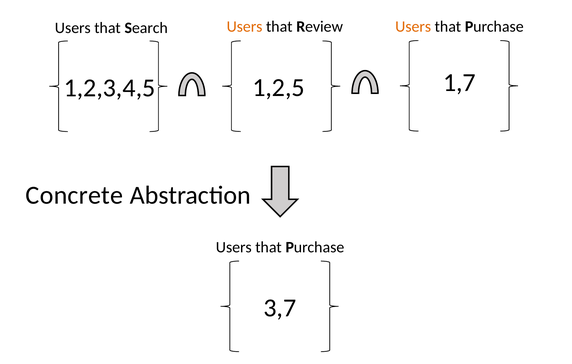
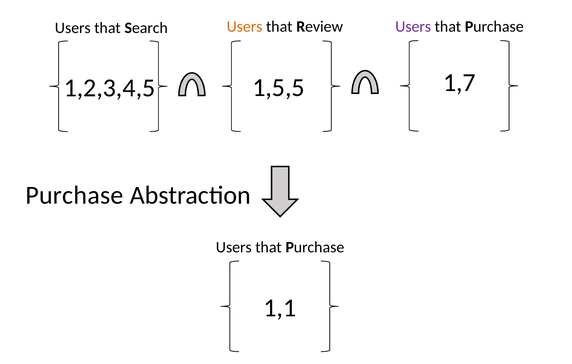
Users colour: orange -> purple (413, 27)
1,2,5: 1,2,5 -> 1,5,5 (278, 88)
Concrete: Concrete -> Purchase (74, 195)
3,7: 3,7 -> 1,1 (280, 308)
